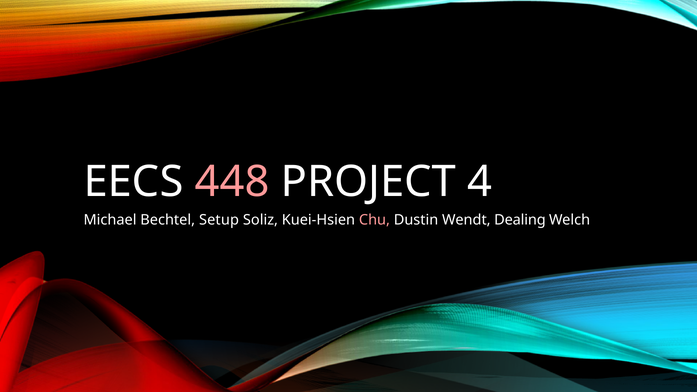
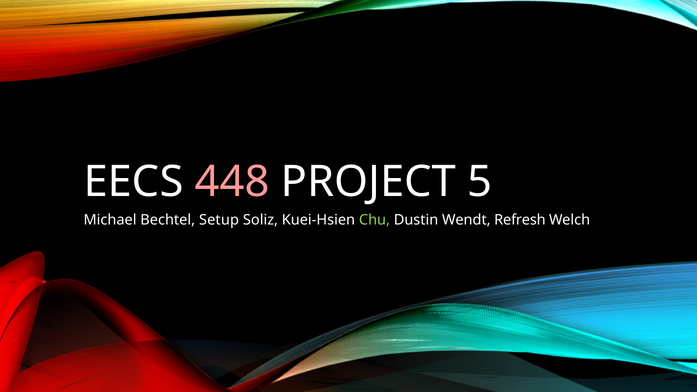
4: 4 -> 5 (480, 182)
Chu colour: pink -> light green (374, 220)
Dealing: Dealing -> Refresh (520, 220)
